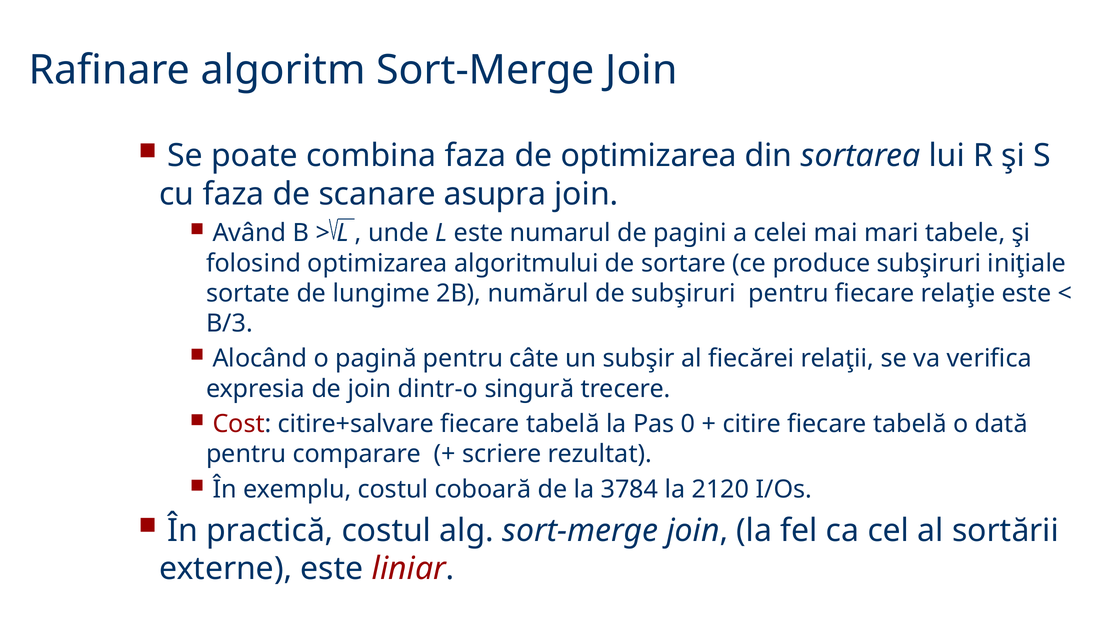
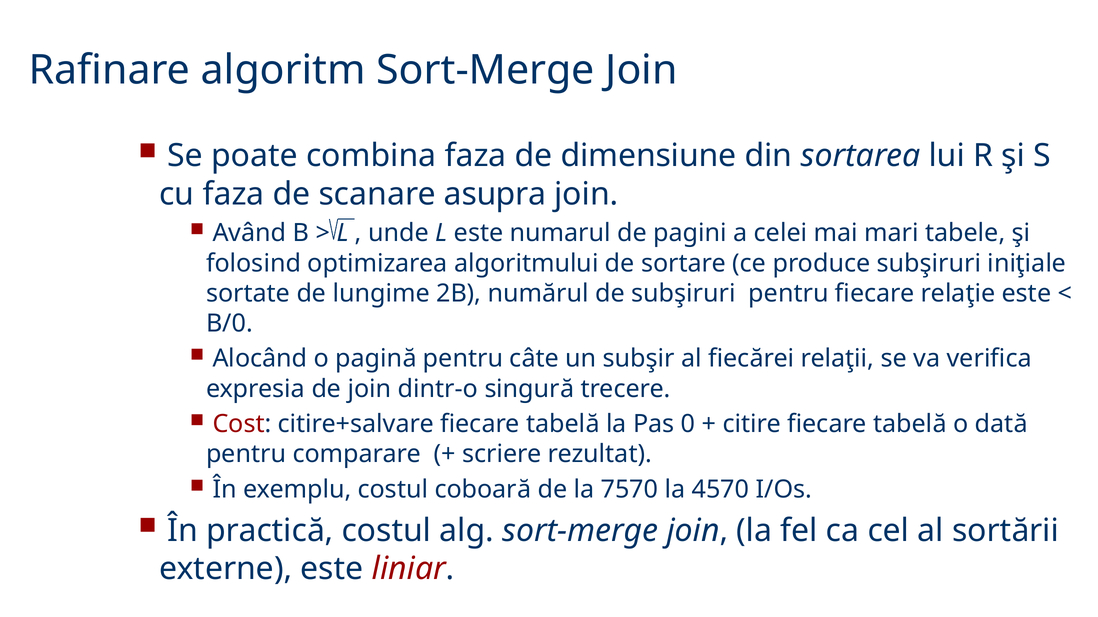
de optimizarea: optimizarea -> dimensiune (649, 156)
B/3: B/3 -> B/0 (229, 324)
3784: 3784 -> 7570 (629, 490)
2120: 2120 -> 4570 (721, 490)
